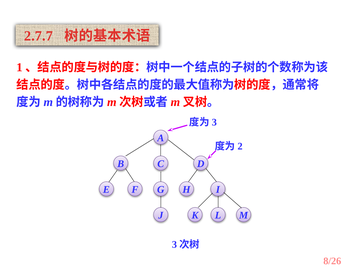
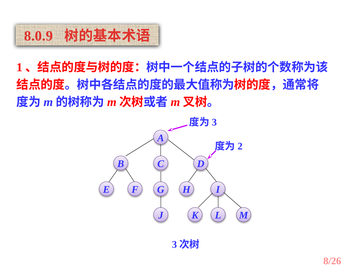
2.7.7: 2.7.7 -> 8.0.9 (39, 36)
